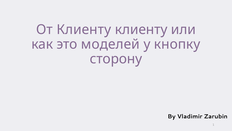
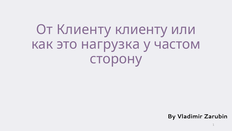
моделей: моделей -> нагрузка (110, 44)
кнопку: кнопку -> частом (177, 44)
